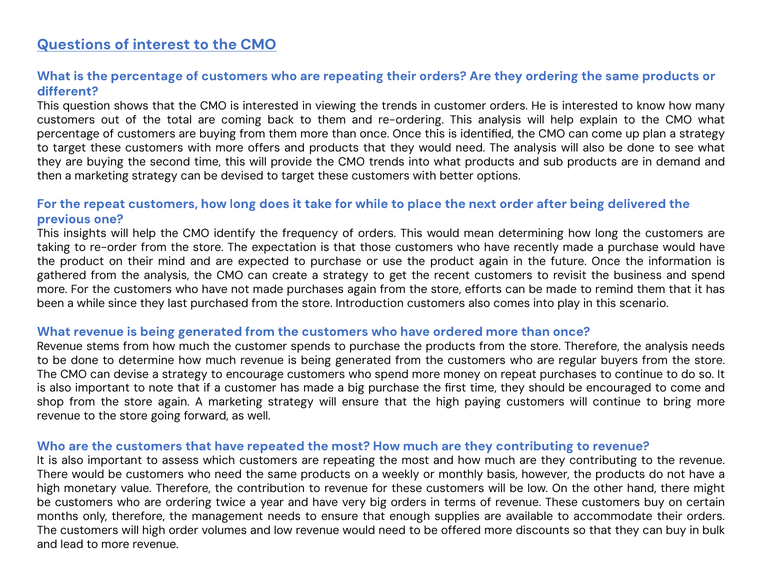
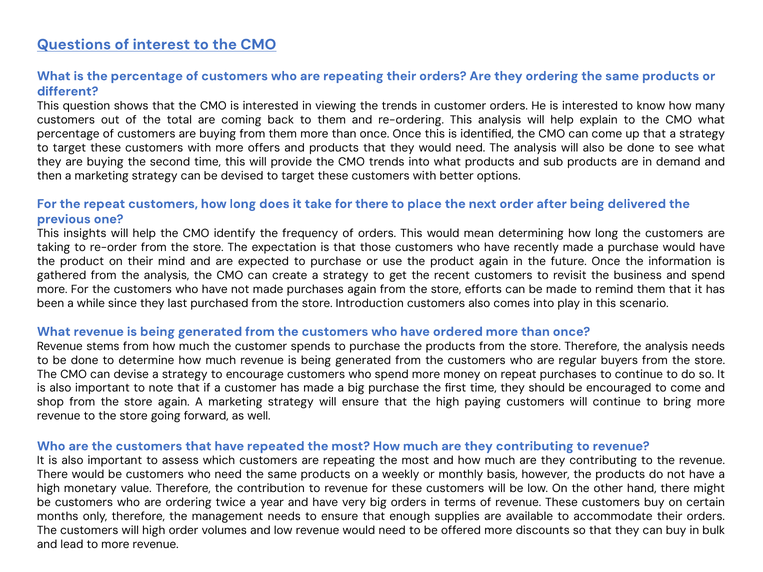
up plan: plan -> that (655, 134)
for while: while -> there (372, 204)
